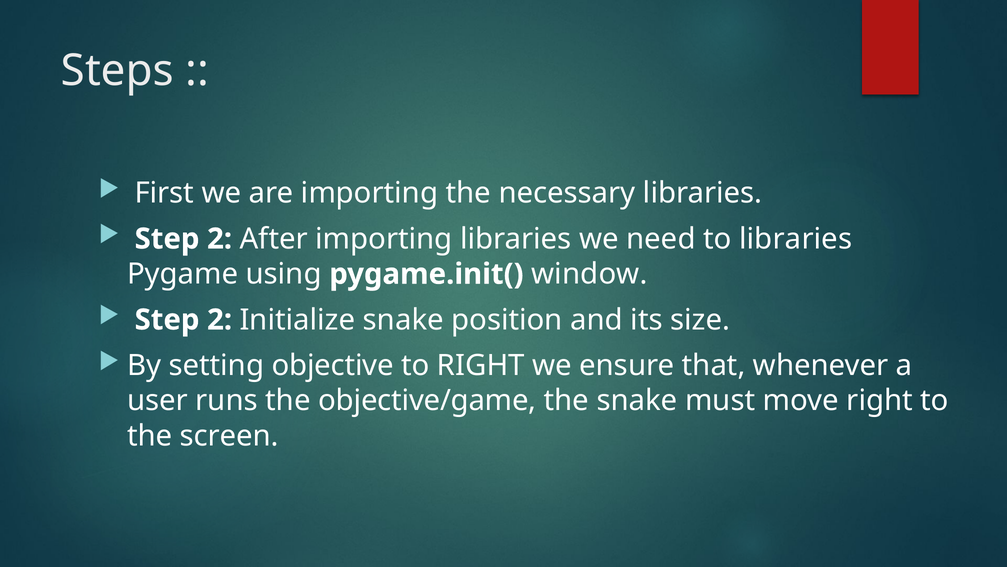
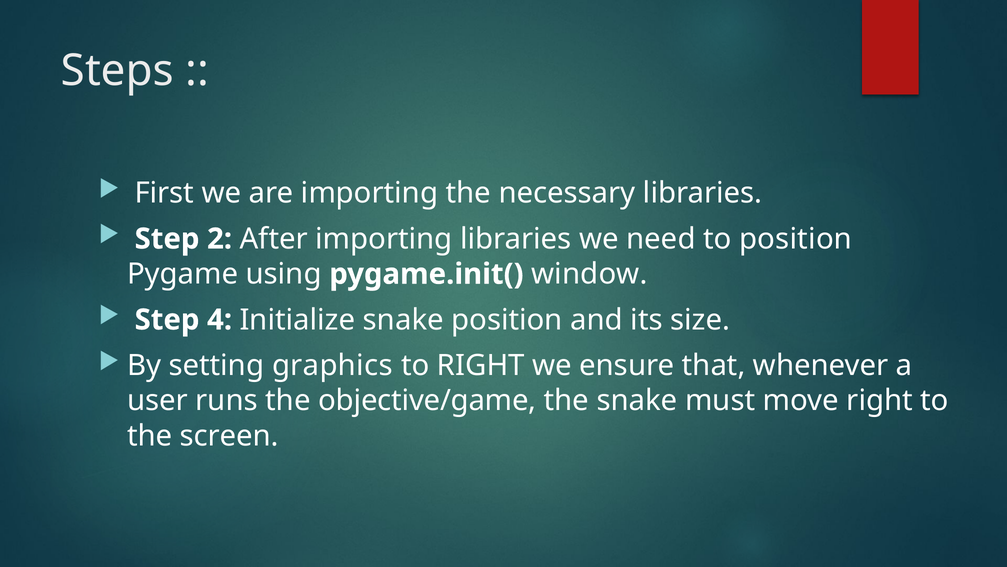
to libraries: libraries -> position (796, 239)
2: 2 -> 4 (220, 319)
objective: objective -> graphics (332, 365)
